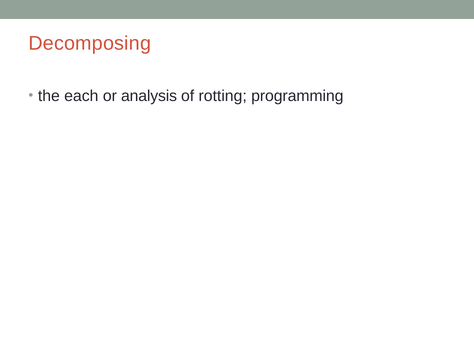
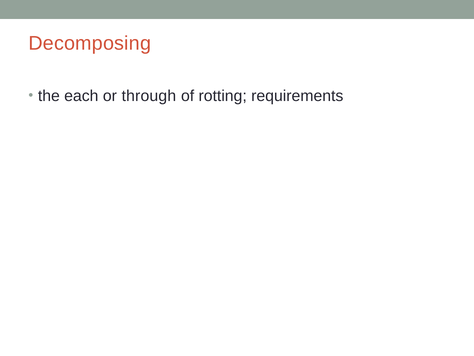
analysis: analysis -> through (149, 96)
programming: programming -> requirements (297, 96)
